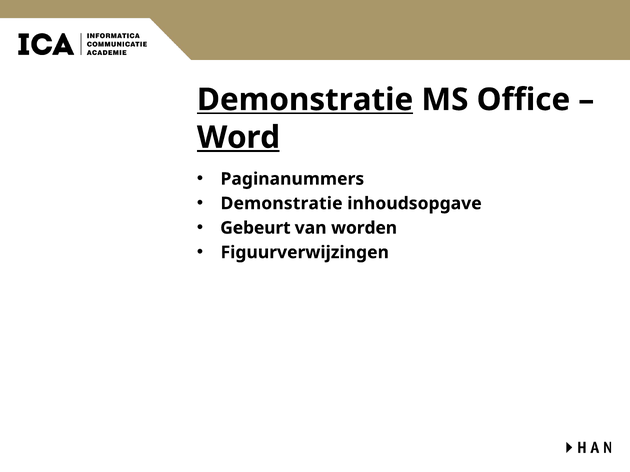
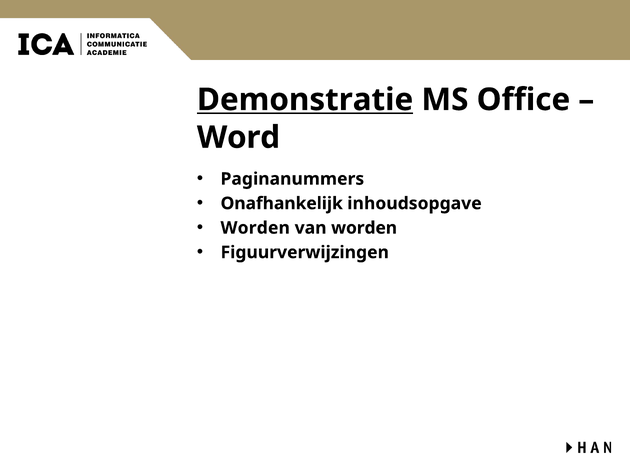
Word underline: present -> none (238, 138)
Demonstratie: Demonstratie -> Onafhankelijk (282, 204)
Gebeurt: Gebeurt -> Worden (255, 228)
